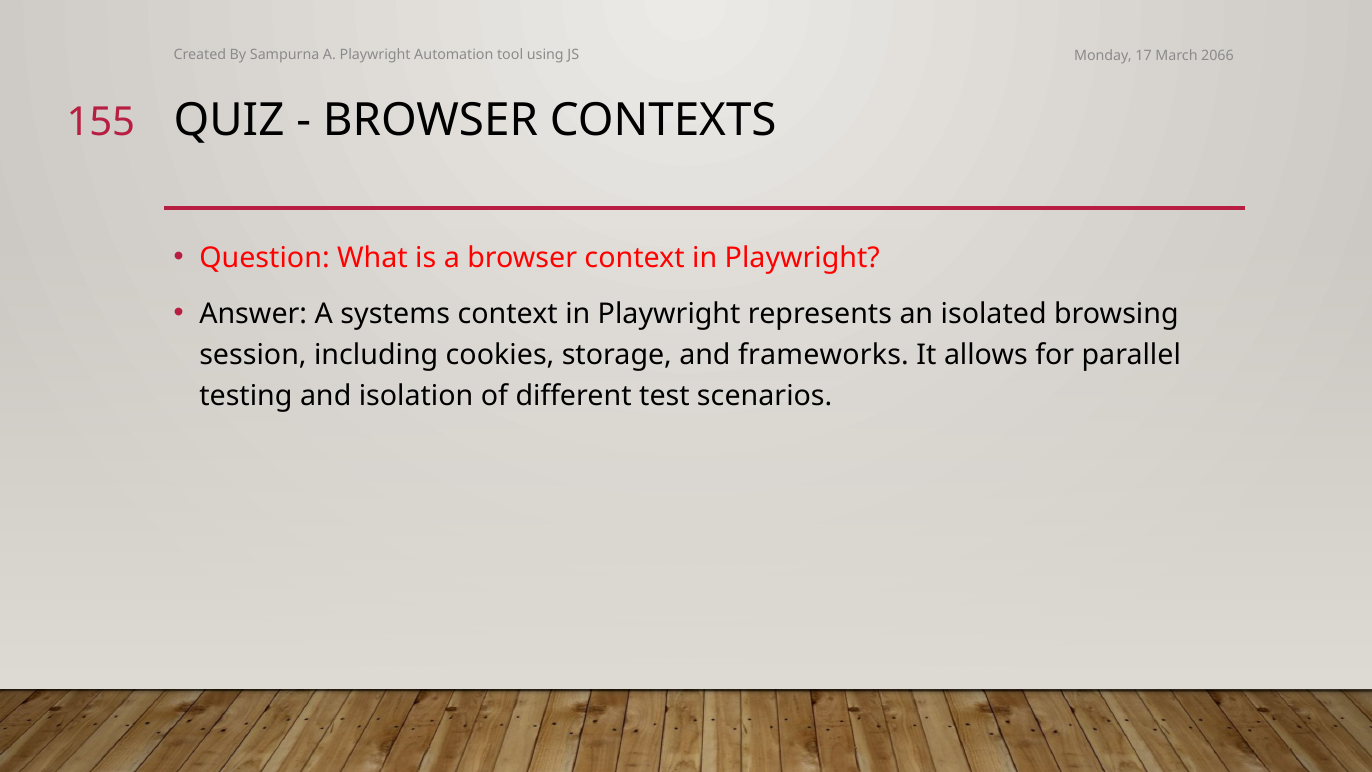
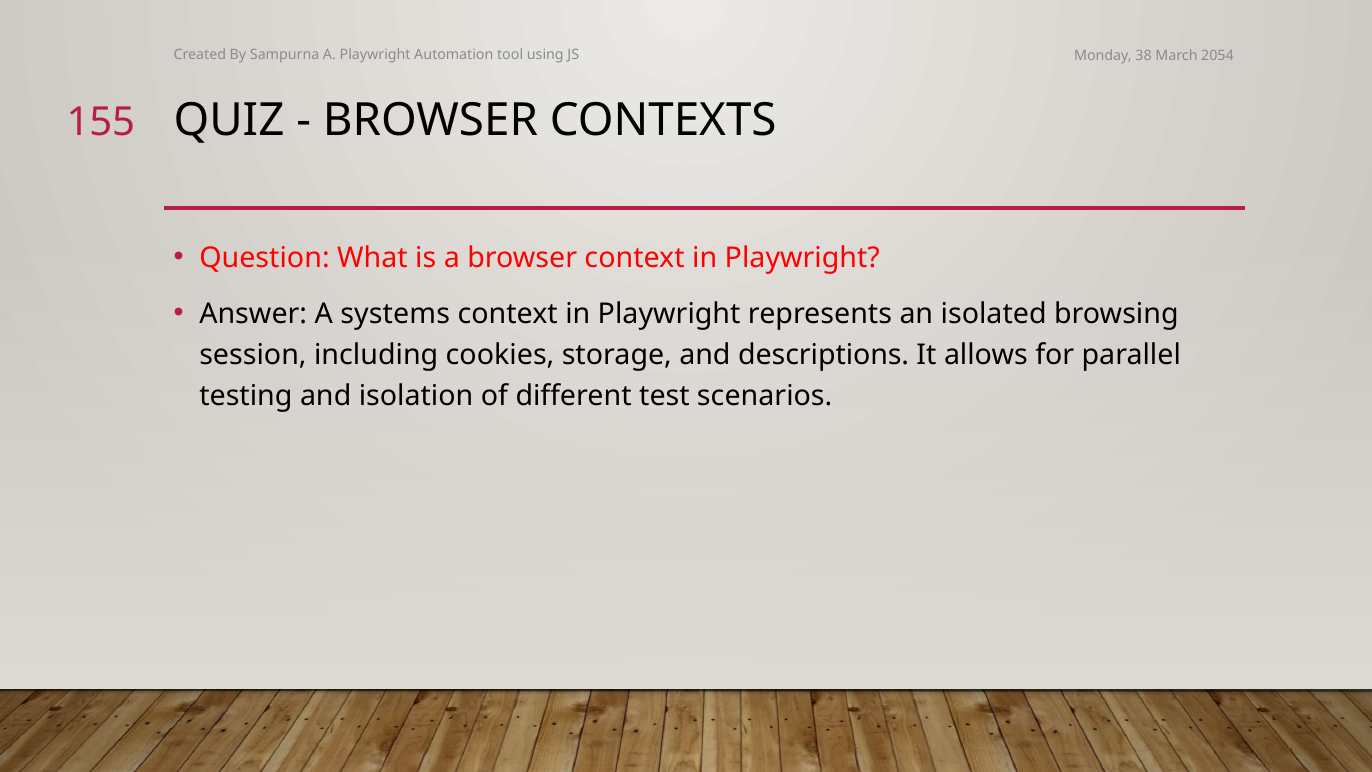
17: 17 -> 38 (1144, 56)
2066: 2066 -> 2054 (1218, 56)
frameworks: frameworks -> descriptions (824, 355)
